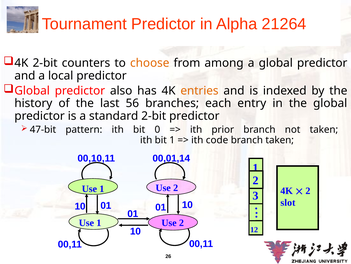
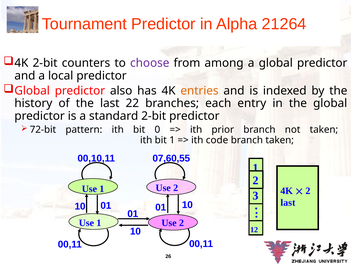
choose colour: orange -> purple (150, 63)
56: 56 -> 22 (132, 103)
47-bit: 47-bit -> 72-bit (43, 129)
00,01,14: 00,01,14 -> 07,60,55 (171, 158)
slot: slot -> last (288, 202)
